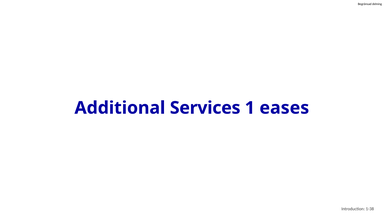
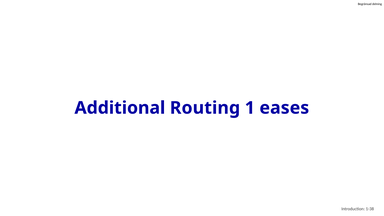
Services: Services -> Routing (205, 108)
